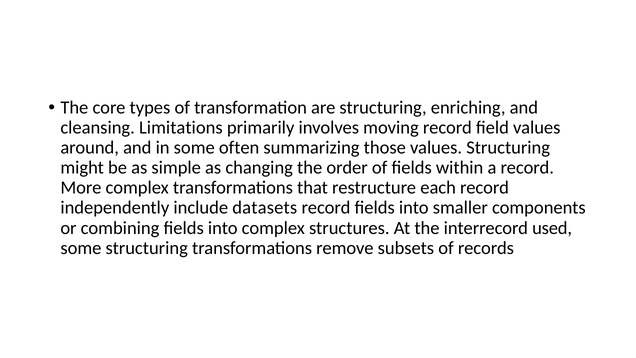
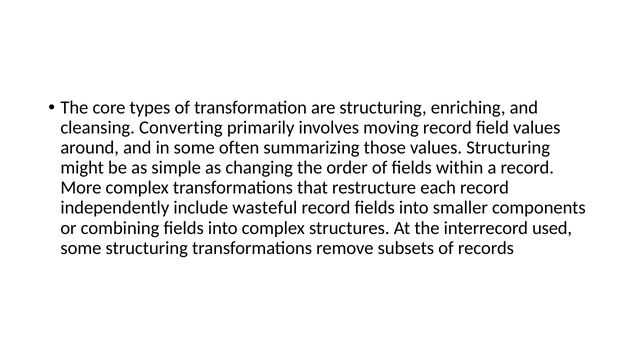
Limitations: Limitations -> Converting (181, 128)
datasets: datasets -> wasteful (265, 208)
